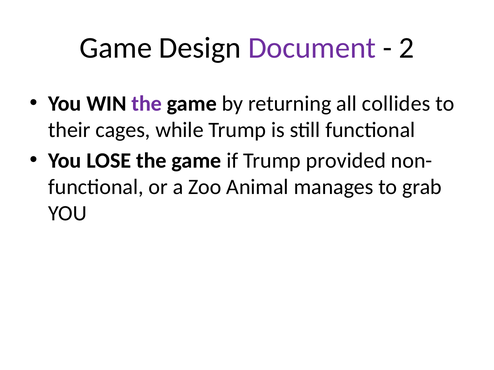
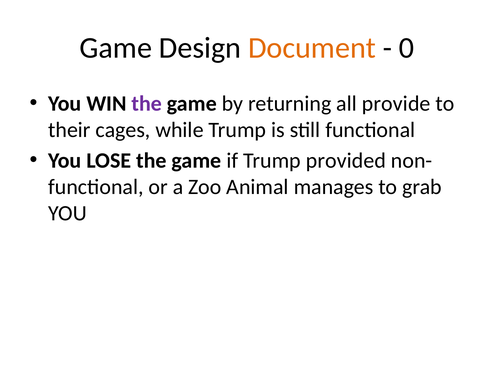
Document colour: purple -> orange (312, 48)
2: 2 -> 0 (406, 48)
collides: collides -> provide (396, 104)
